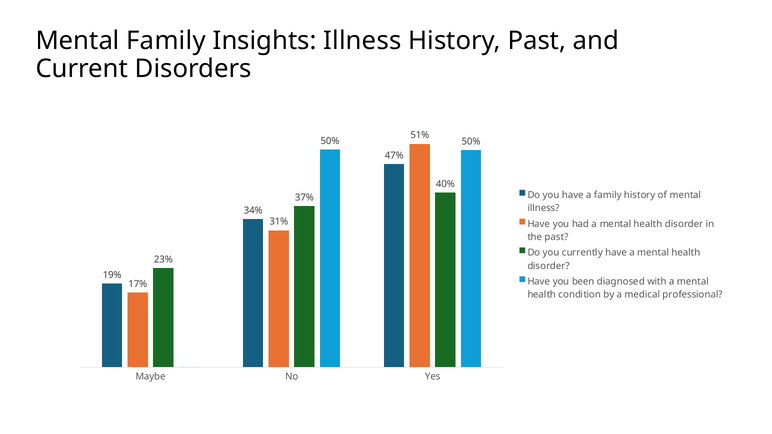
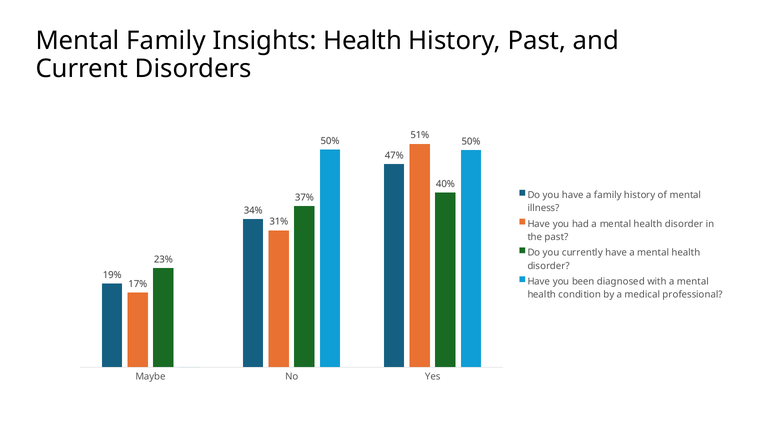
Insights Illness: Illness -> Health (363, 41)
